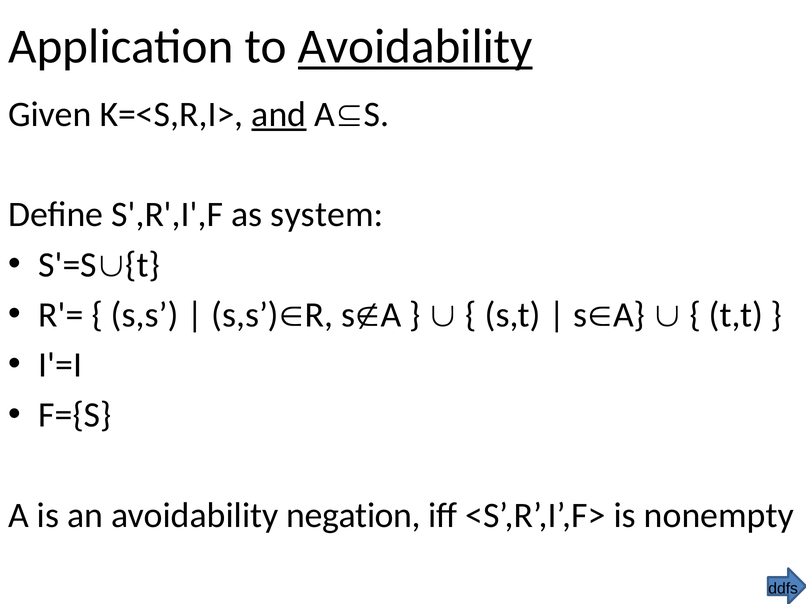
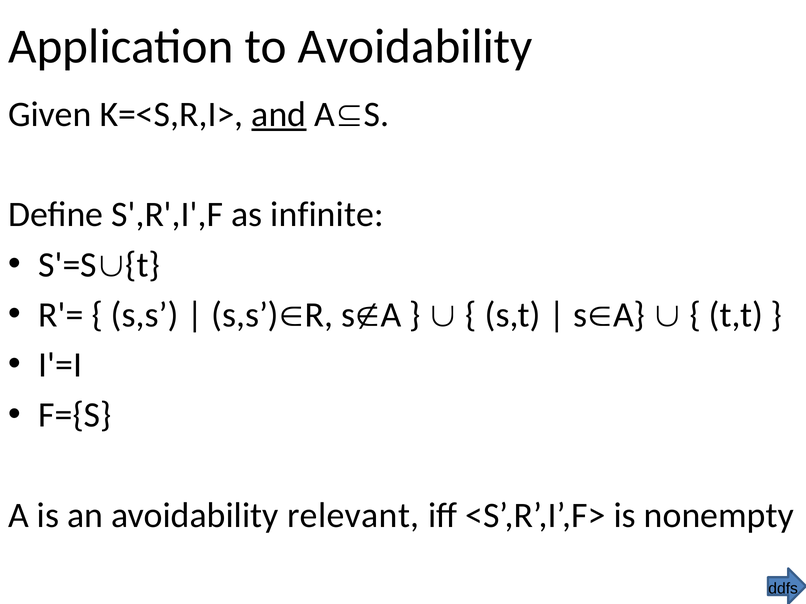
Avoidability underline: present -> none (415, 47)
system: system -> infinite (327, 215)
negation: negation -> relevant (353, 516)
